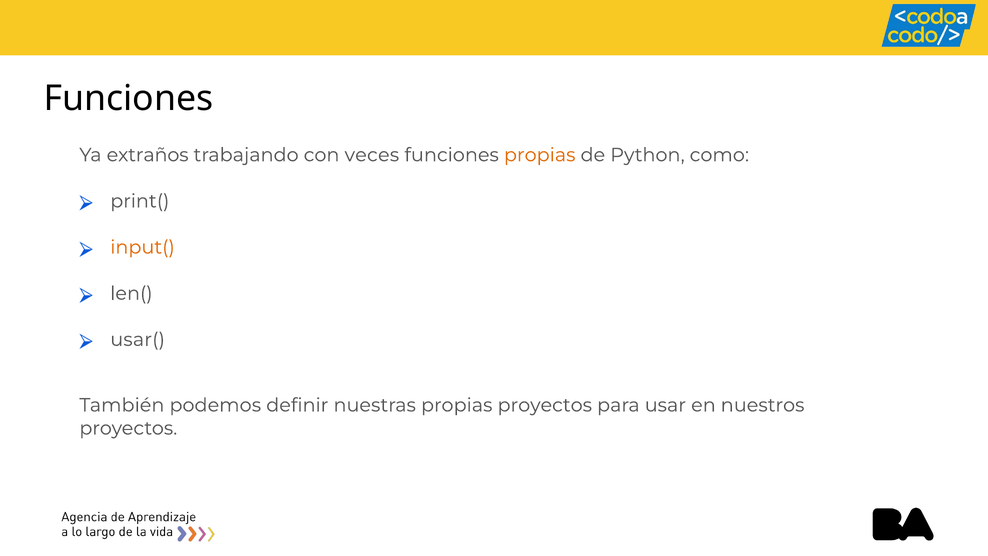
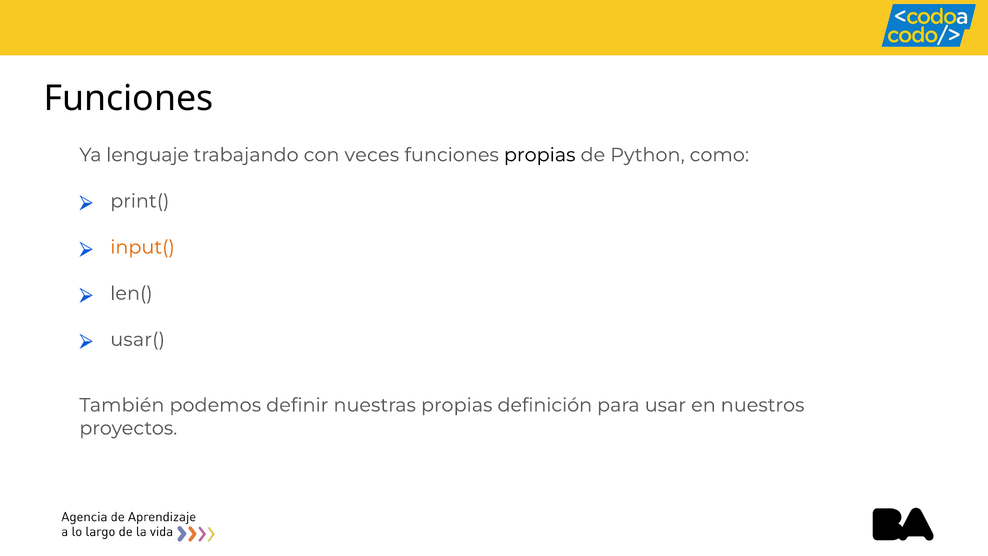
extraños: extraños -> lenguaje (148, 155)
propias colour: orange -> black (540, 155)
propias proyectos: proyectos -> definición (545, 405)
